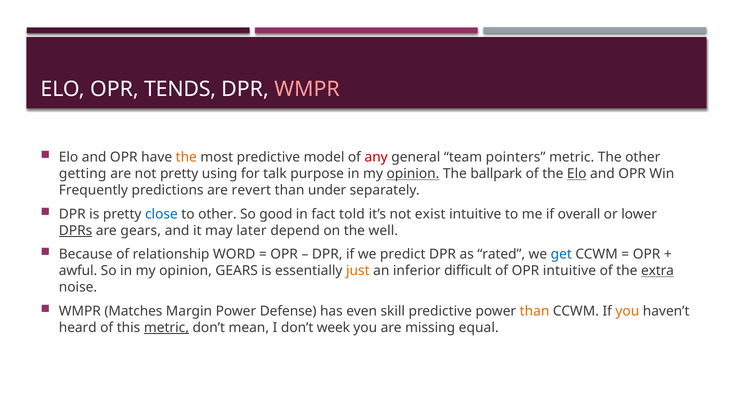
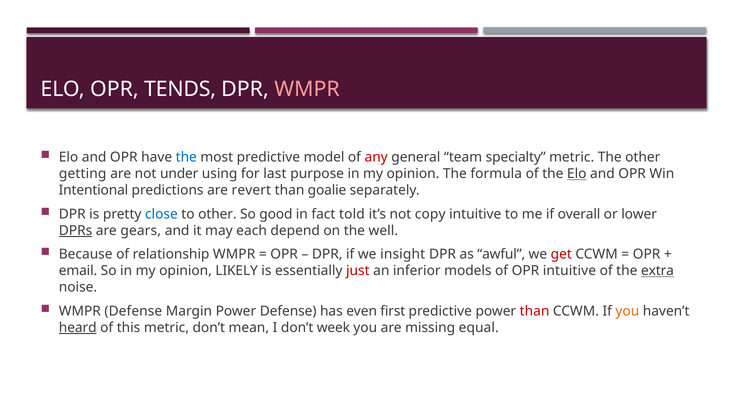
the colour: orange -> blue (186, 157)
pointers: pointers -> specialty (516, 157)
not pretty: pretty -> under (179, 174)
talk: talk -> last (275, 174)
opinion underline: present -> none (413, 174)
ballpark: ballpark -> formula (496, 174)
Frequently: Frequently -> Intentional (93, 190)
under: under -> goalie (327, 190)
exist: exist -> copy (430, 214)
later: later -> each (252, 231)
relationship WORD: WORD -> WMPR (234, 255)
predict: predict -> insight (403, 255)
rated: rated -> awful (501, 255)
get colour: blue -> red (561, 255)
awful: awful -> email (78, 271)
opinion GEARS: GEARS -> LIKELY (237, 271)
just colour: orange -> red (358, 271)
difficult: difficult -> models (468, 271)
WMPR Matches: Matches -> Defense (133, 311)
skill: skill -> first (393, 311)
than colour: orange -> red (535, 311)
heard underline: none -> present (78, 328)
metric underline: present -> none (166, 328)
